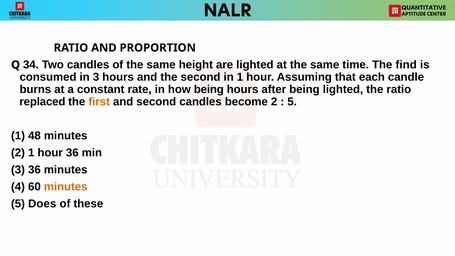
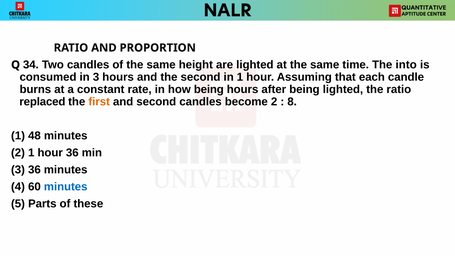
find: find -> into (406, 65)
5: 5 -> 8 (292, 102)
minutes colour: orange -> blue (66, 187)
Does: Does -> Parts (42, 204)
